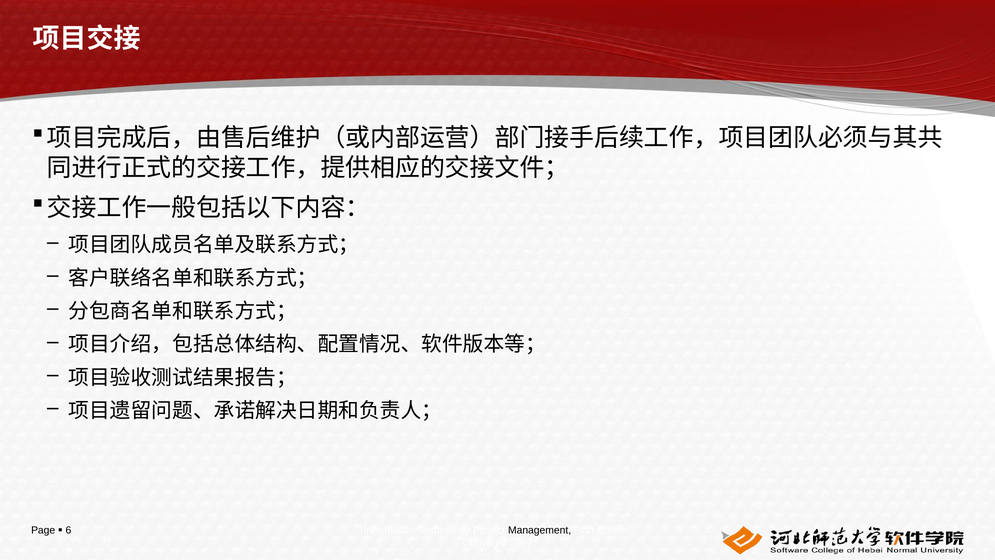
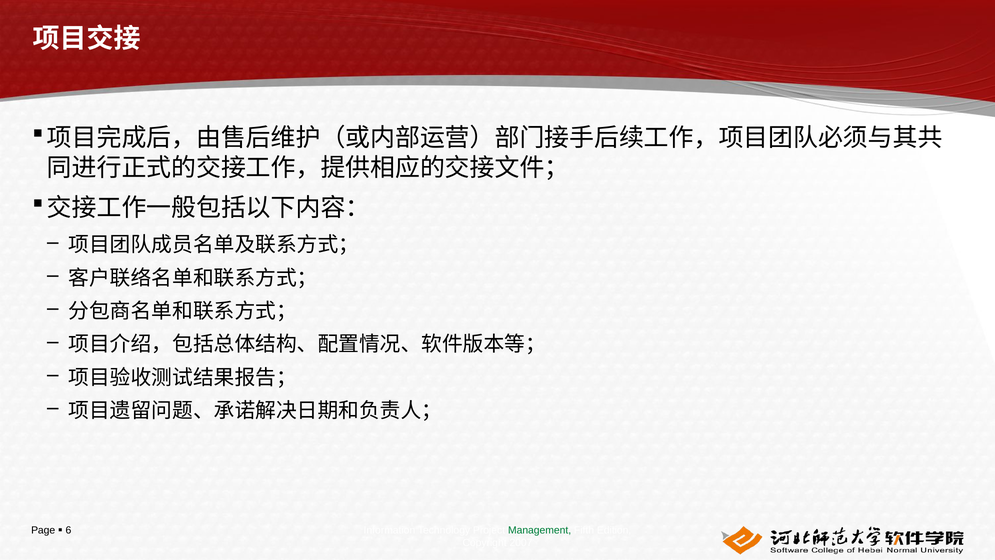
Management colour: black -> green (540, 530)
